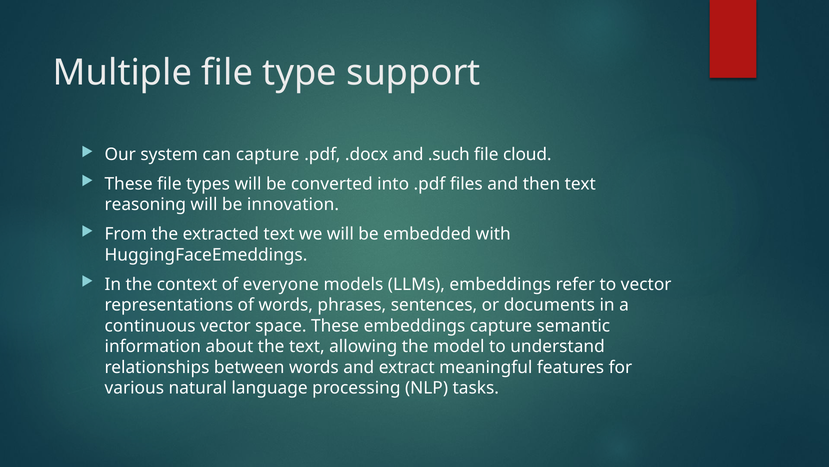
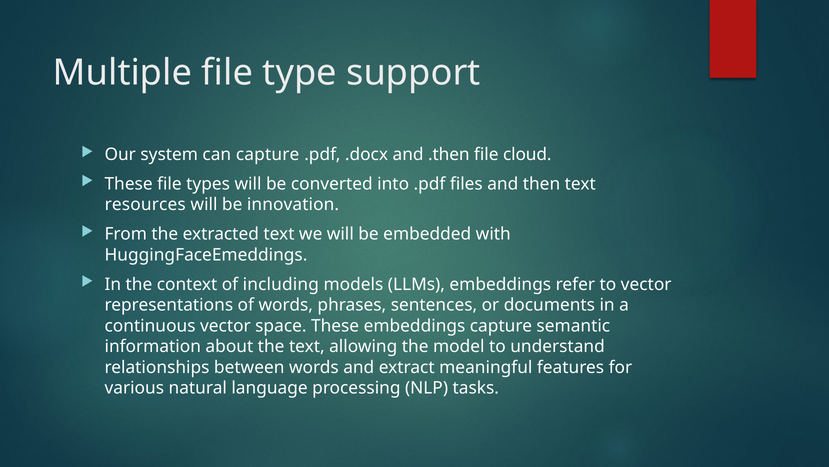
.such: .such -> .then (449, 154)
reasoning: reasoning -> resources (145, 204)
everyone: everyone -> including (281, 284)
